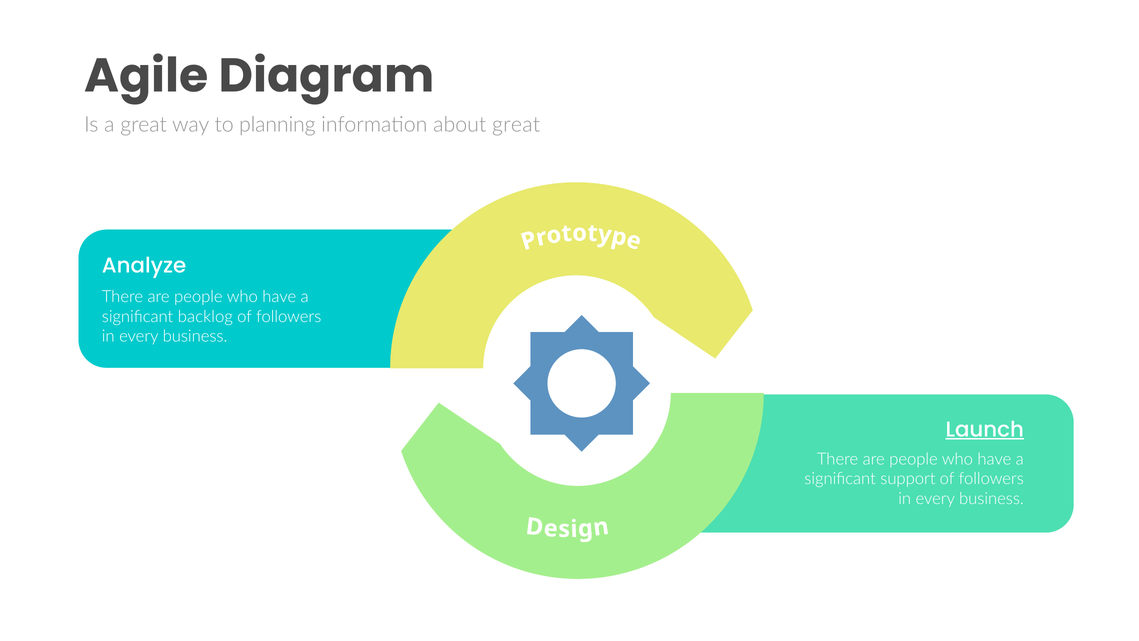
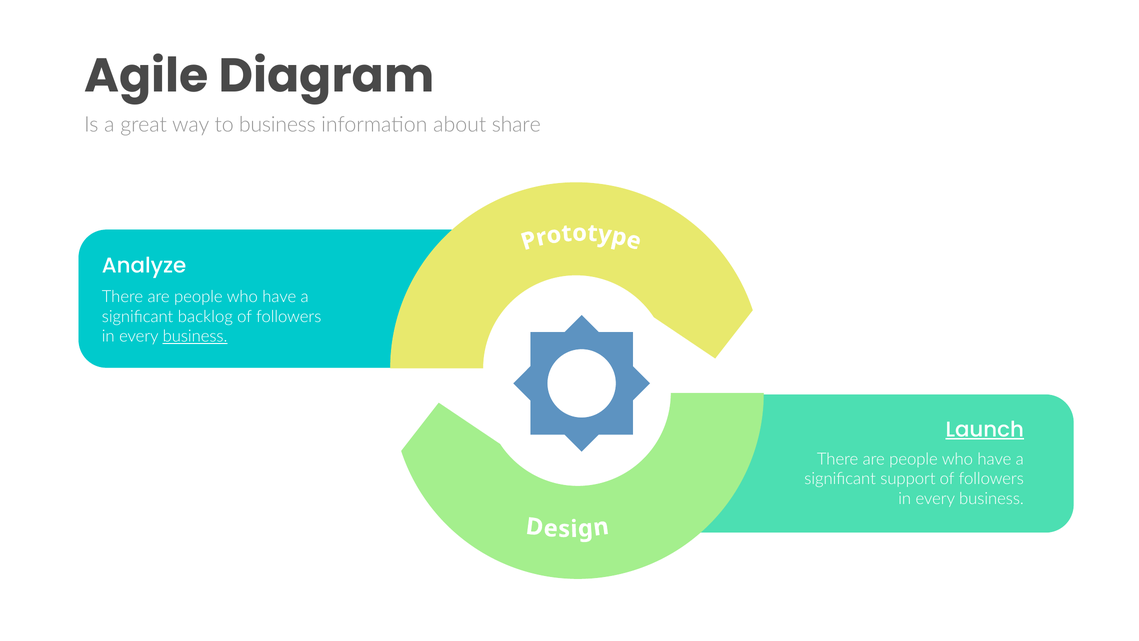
to planning: planning -> business (277, 125)
about great: great -> share (516, 125)
business underline: none -> present (195, 336)
